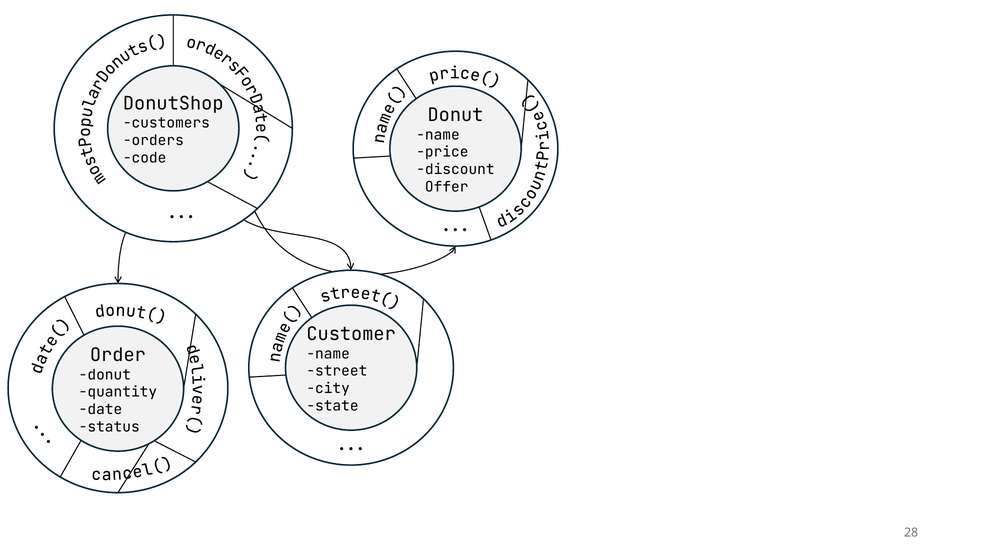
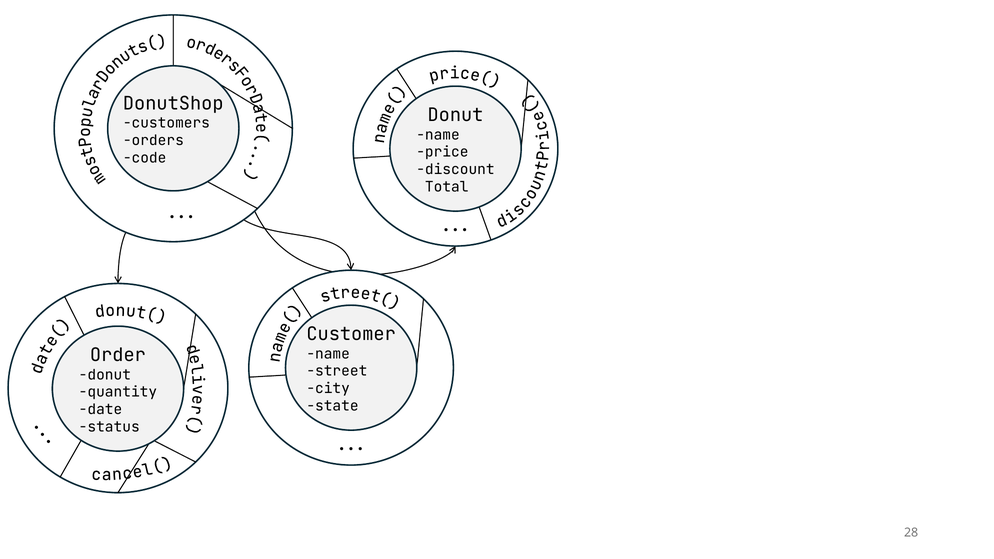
Offer: Offer -> Total (447, 187)
